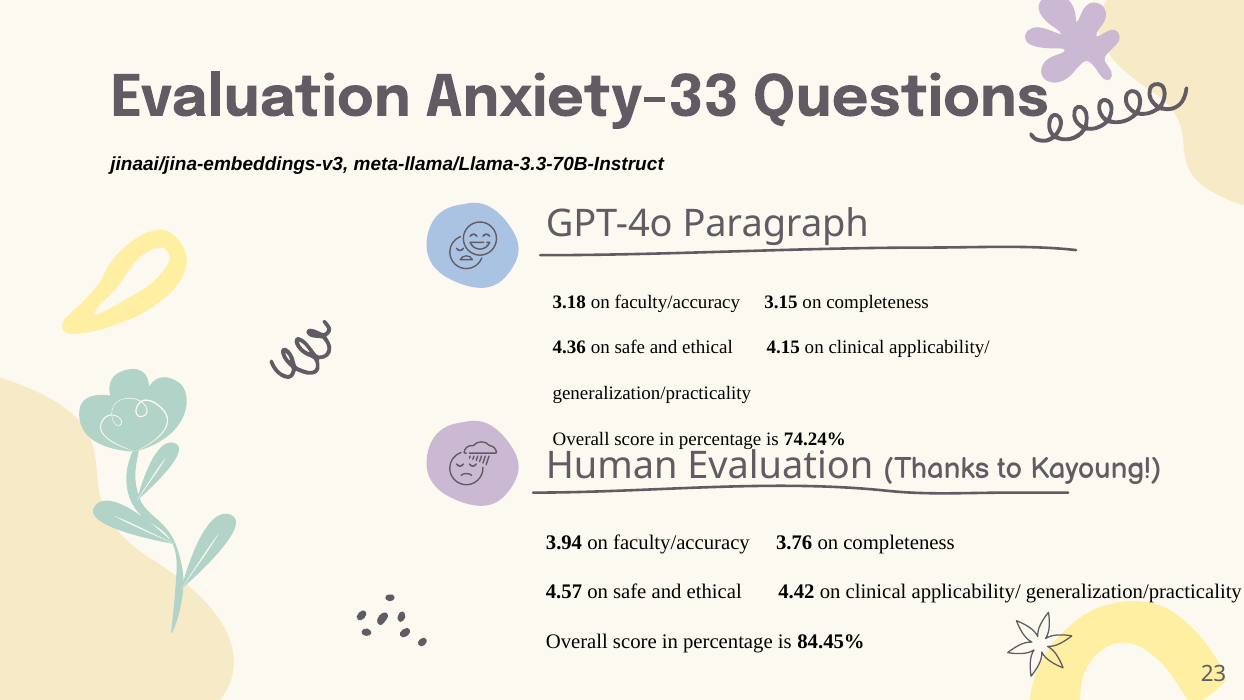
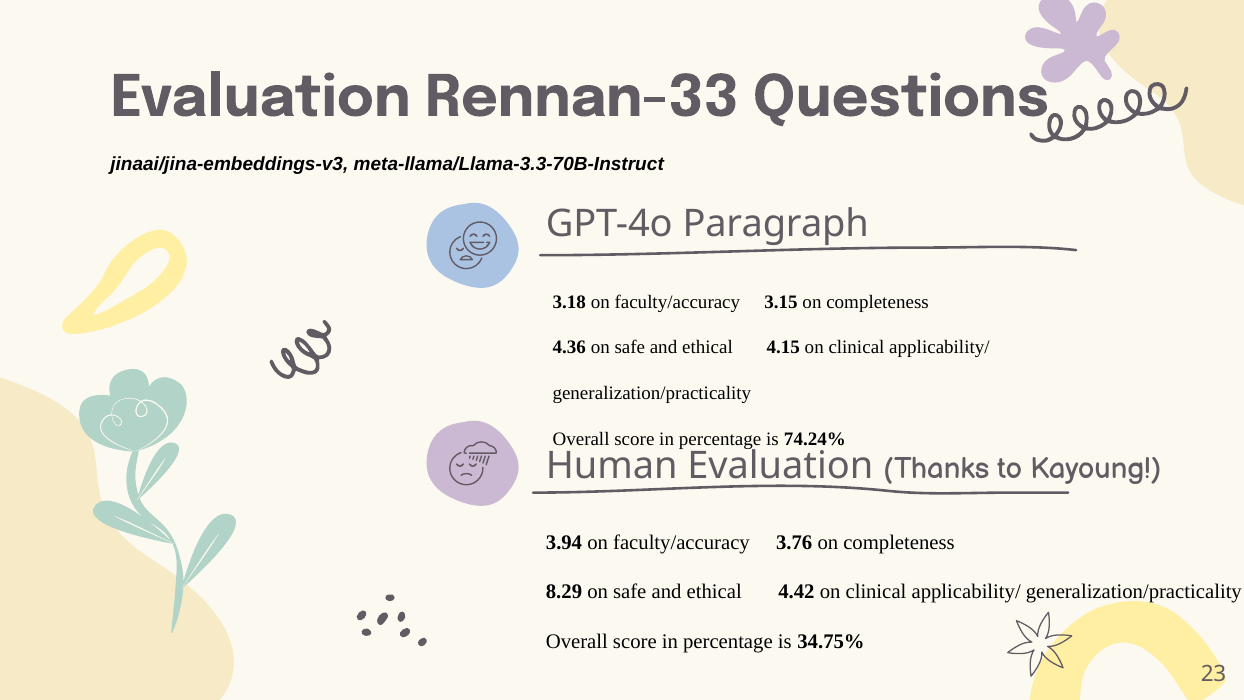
Anxiety-33: Anxiety-33 -> Rennan-33 (582, 97)
4.57: 4.57 -> 8.29 (564, 592)
84.45%: 84.45% -> 34.75% (831, 642)
